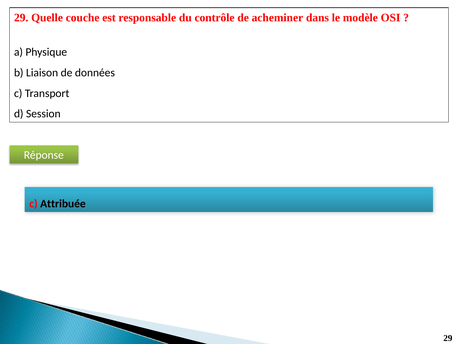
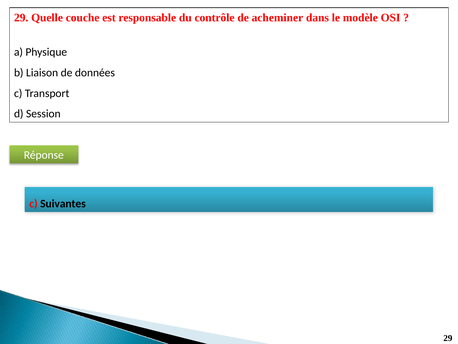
Attribuée: Attribuée -> Suivantes (63, 203)
